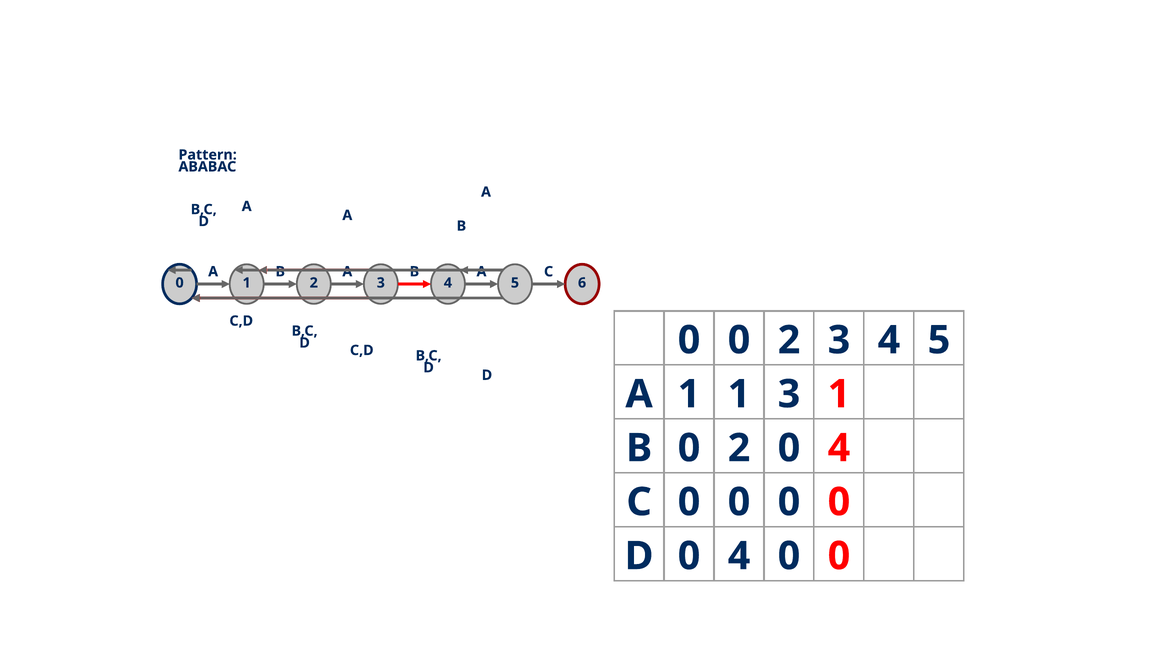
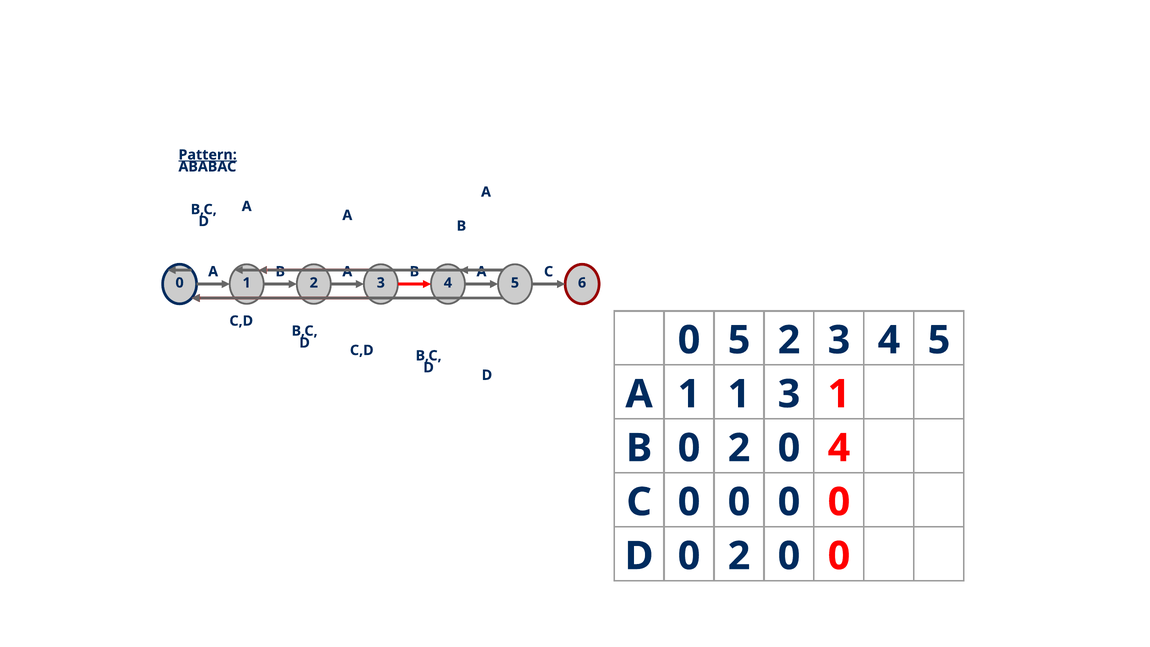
Pattern underline: none -> present (208, 155)
0: 0 -> 5 (739, 340)
D 0 4: 4 -> 2 (739, 556)
